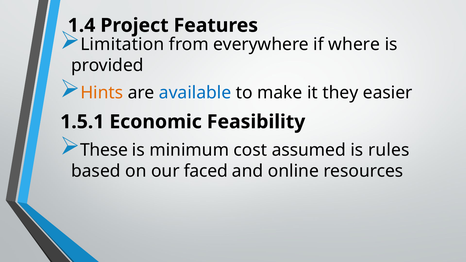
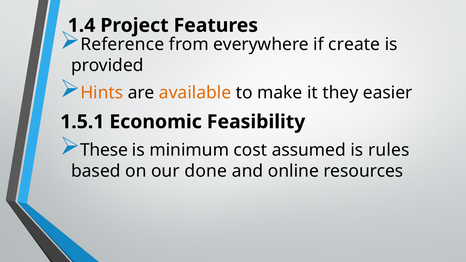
Limitation: Limitation -> Reference (122, 44)
where: where -> create (354, 44)
available colour: blue -> orange (195, 93)
faced: faced -> done (206, 171)
